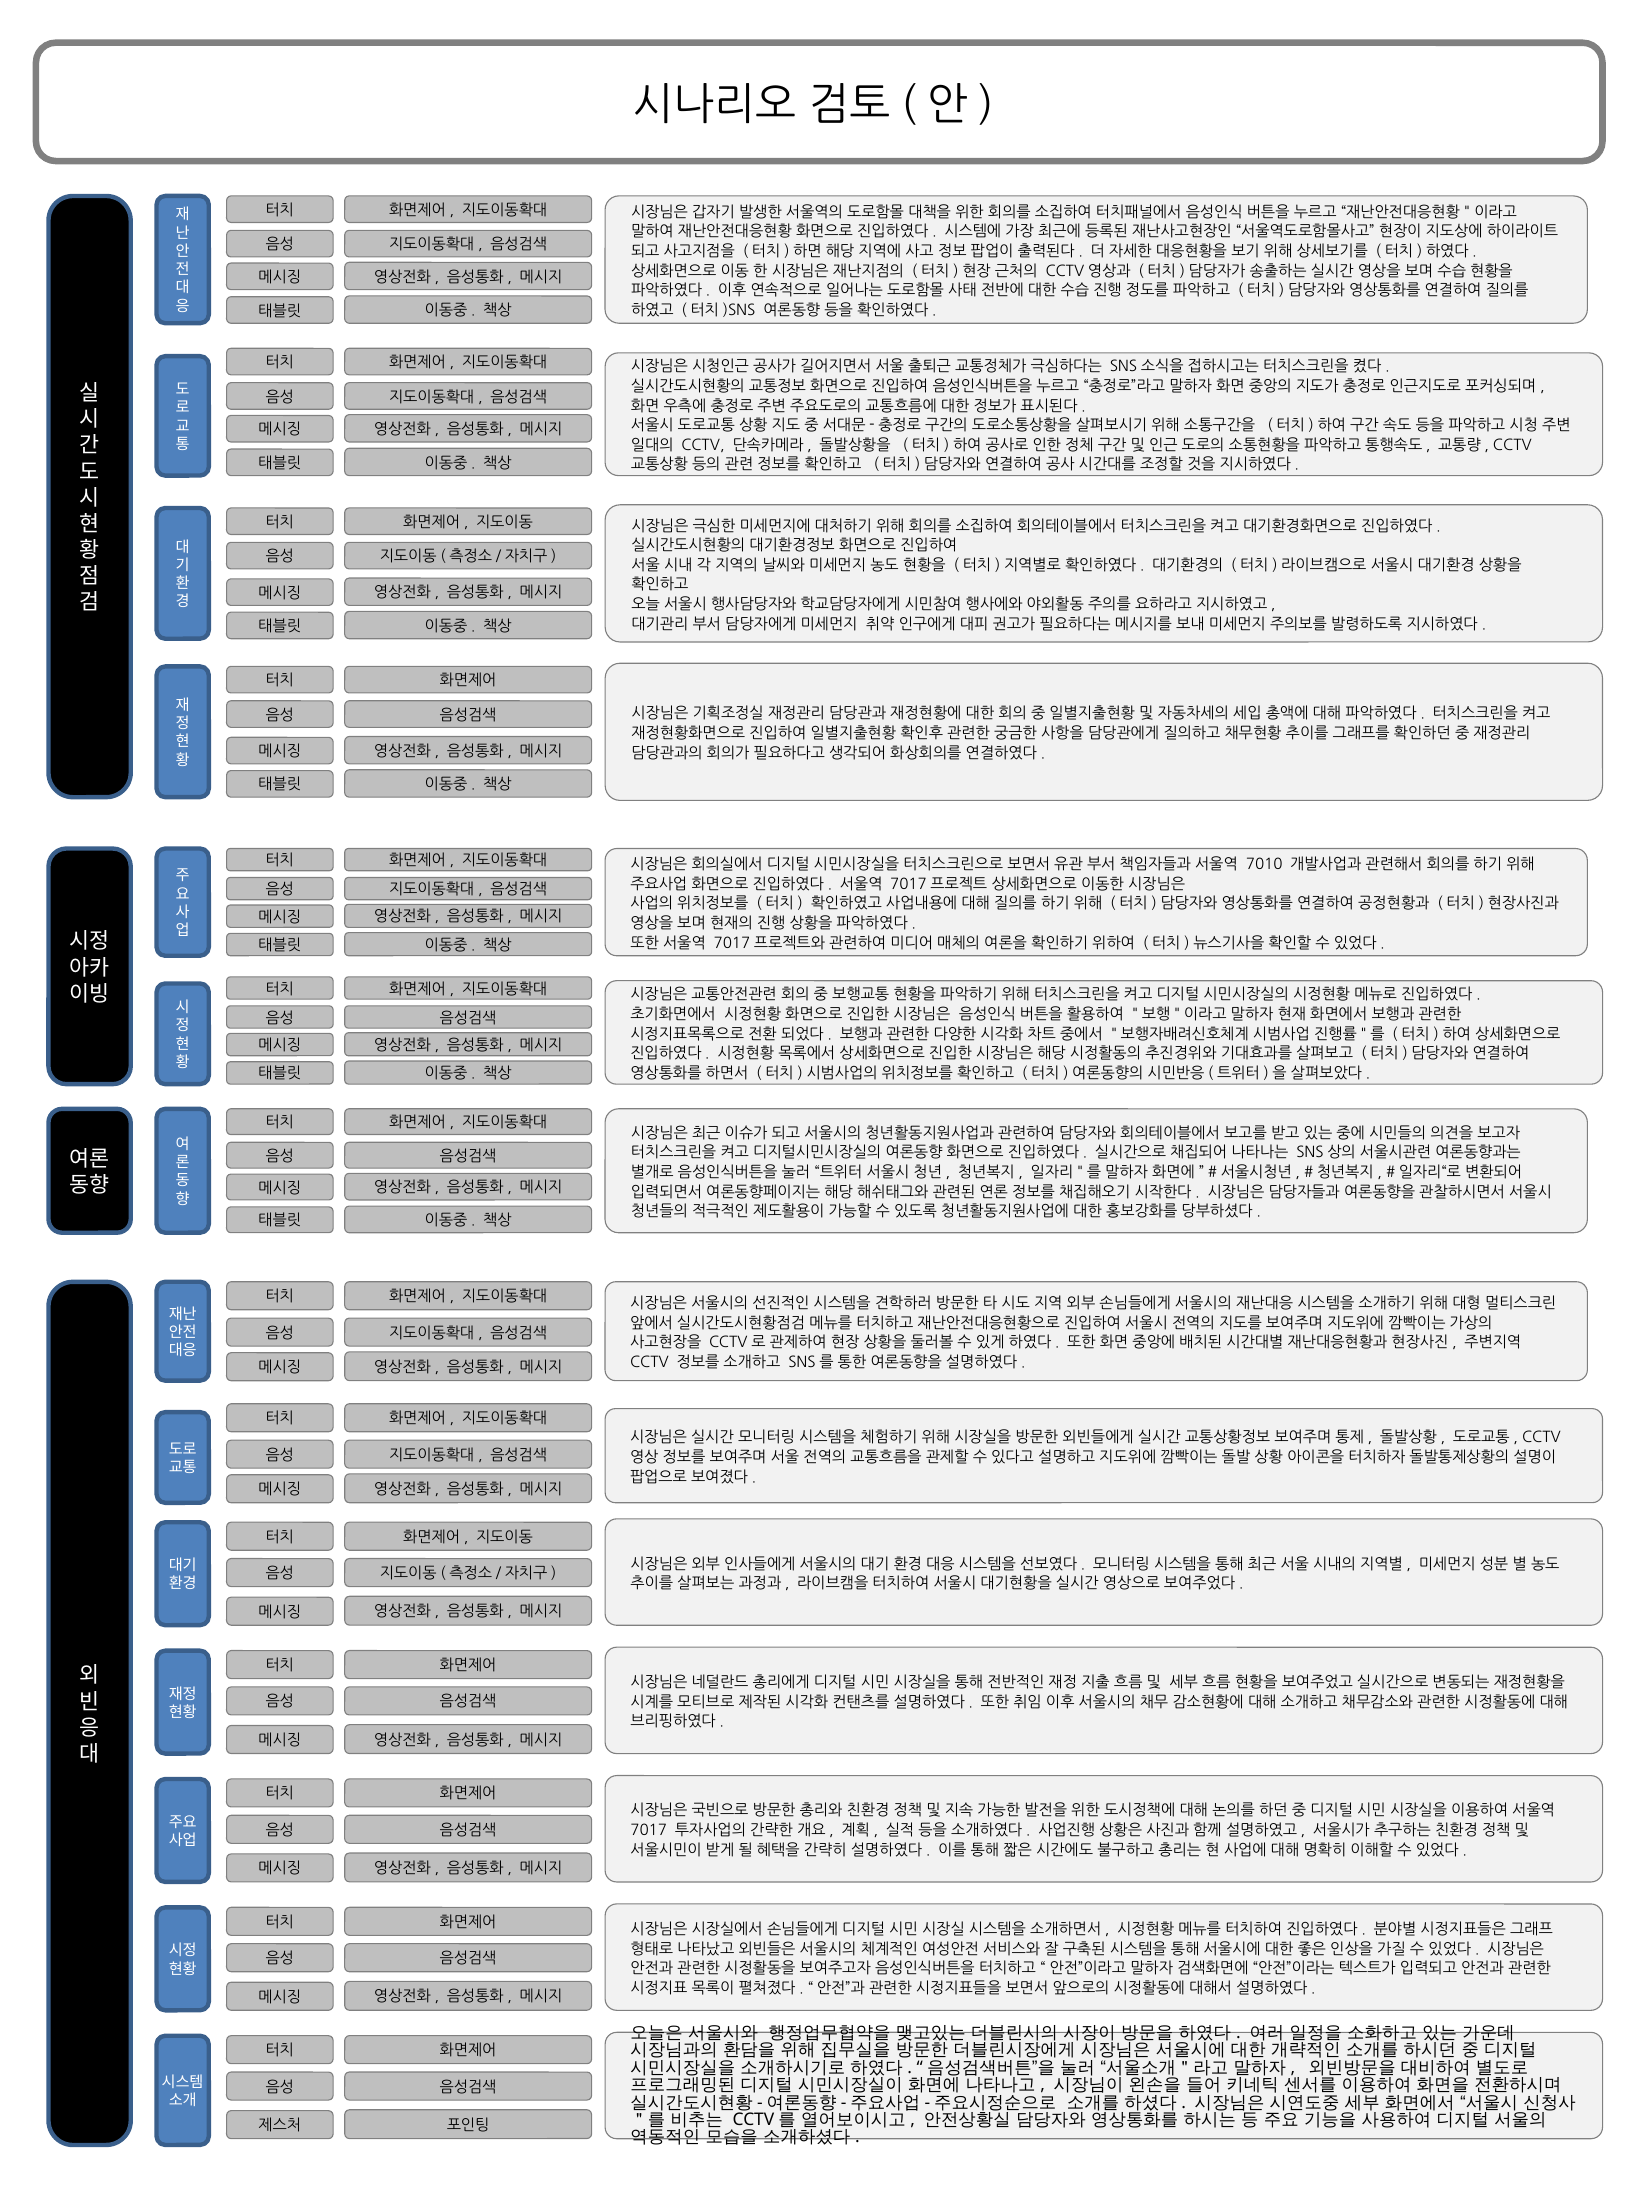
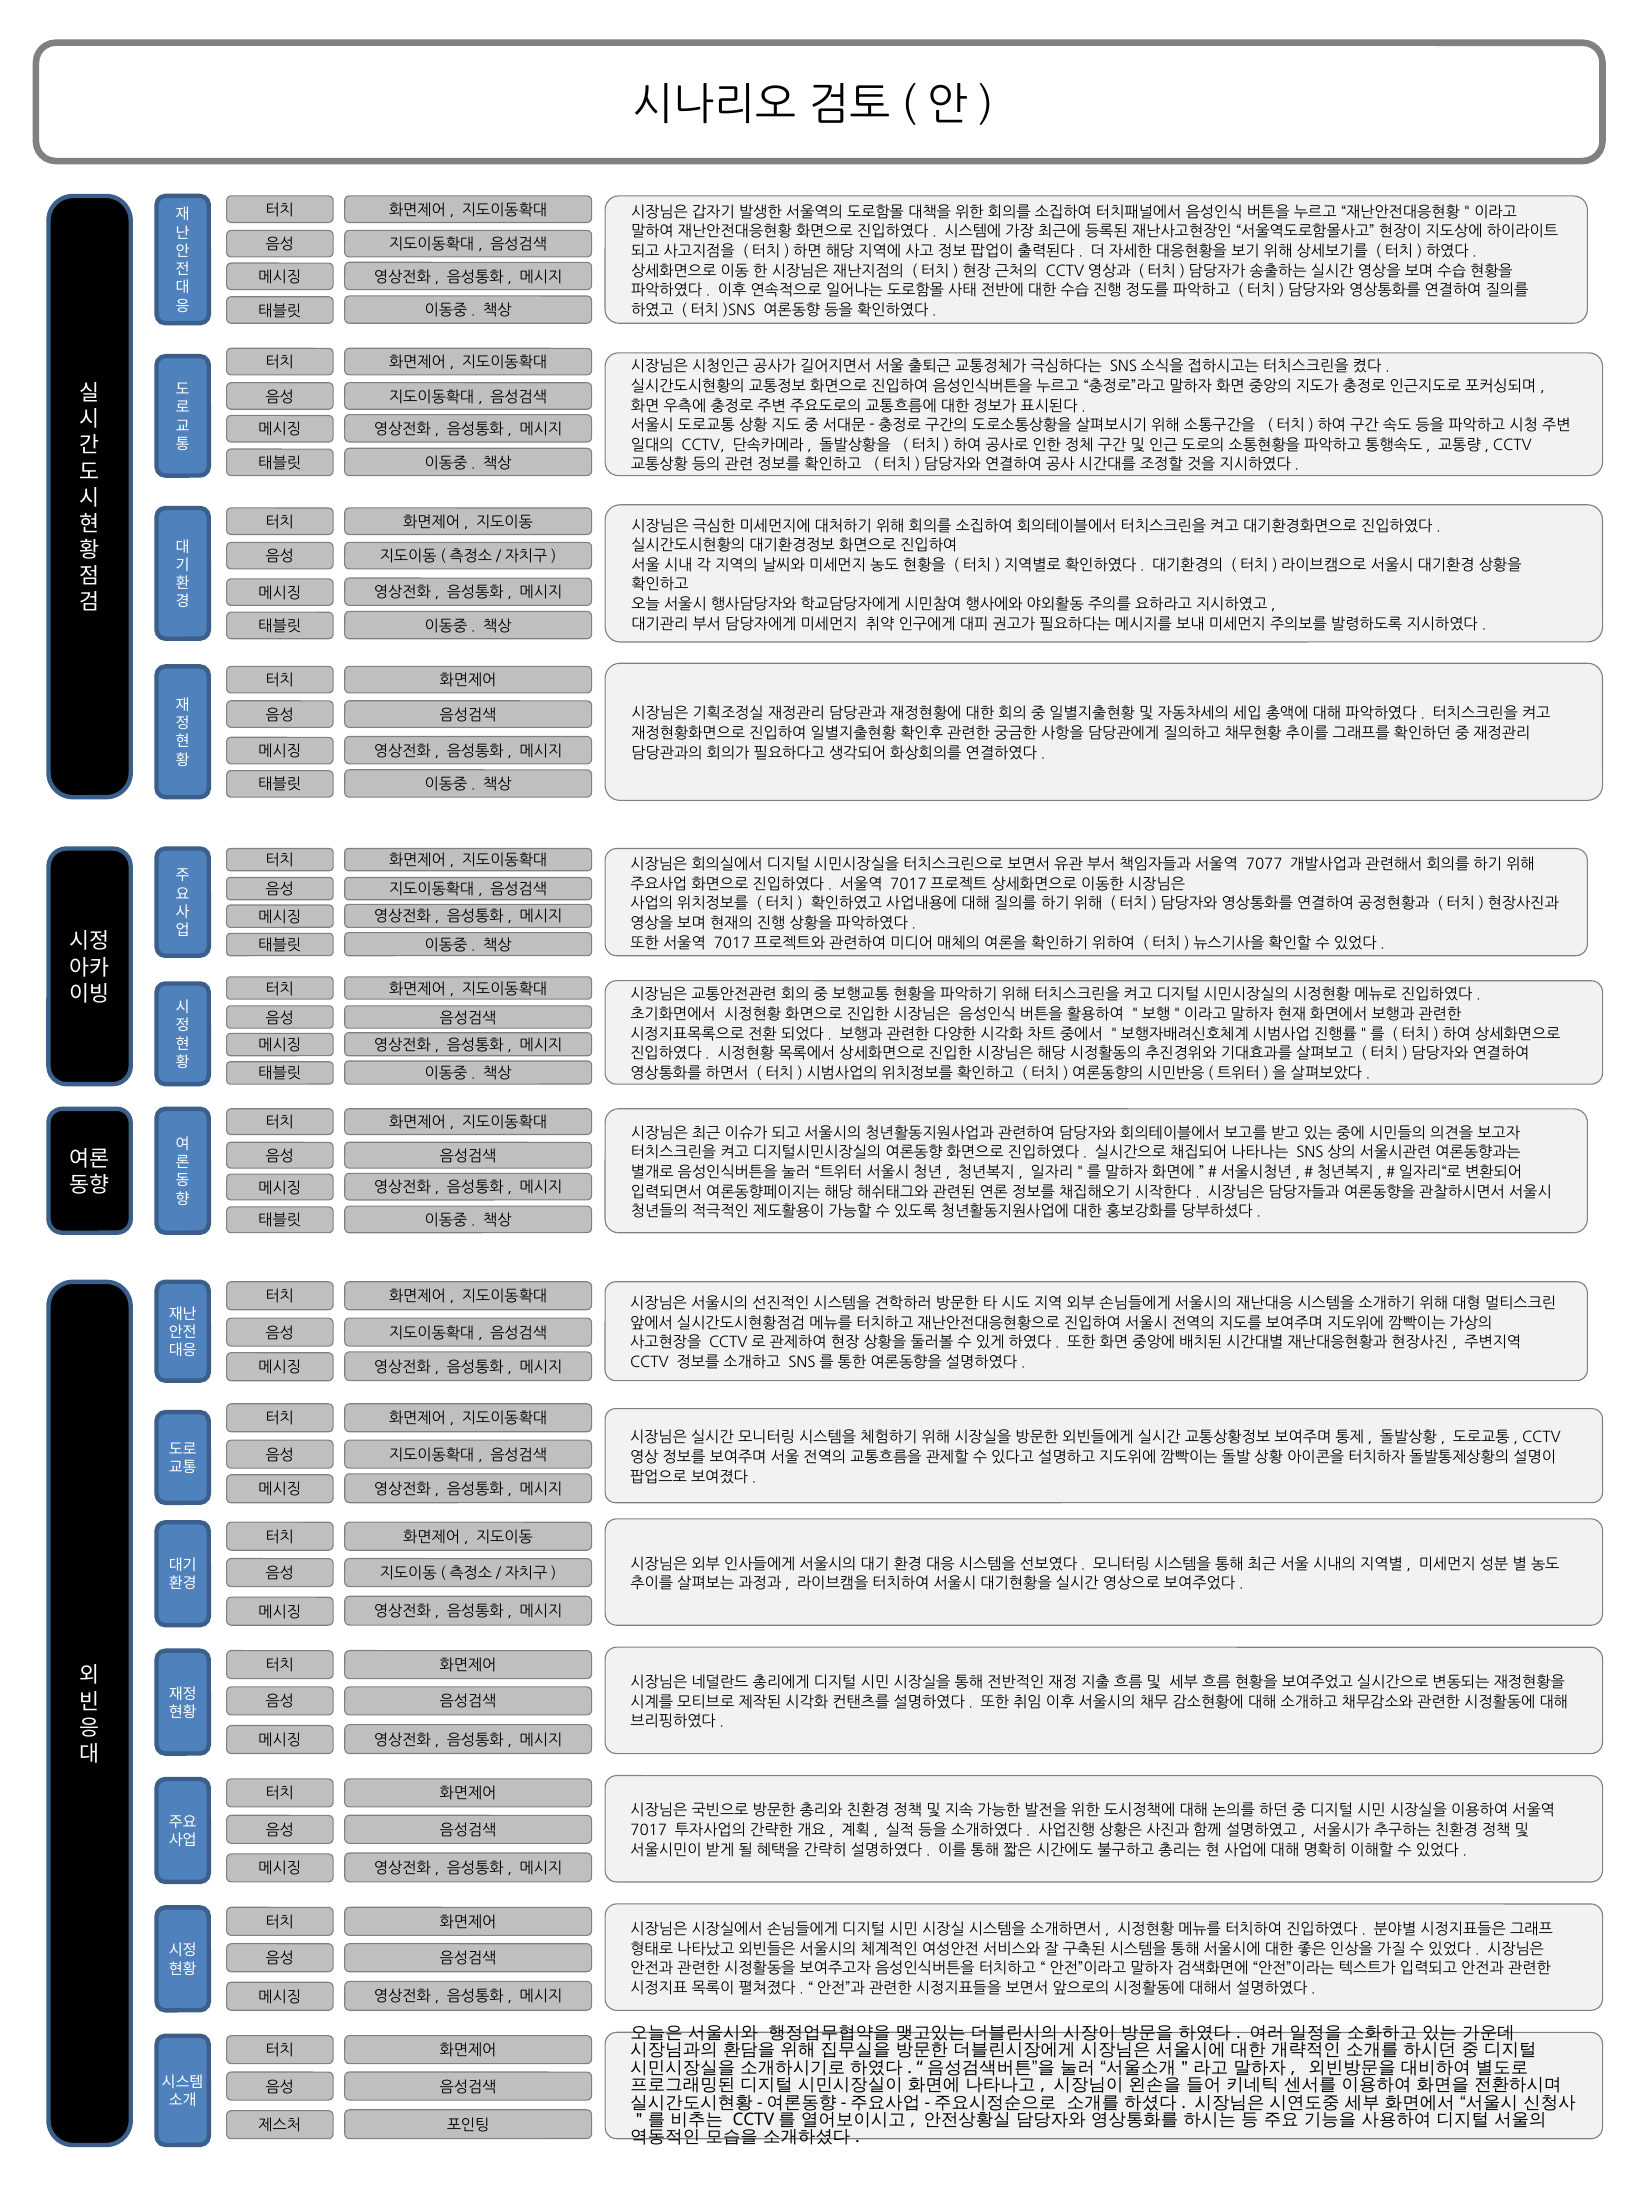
7010: 7010 -> 7077 (1264, 865)
